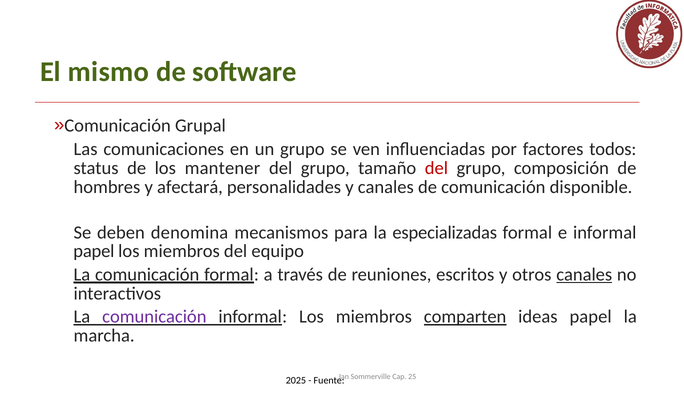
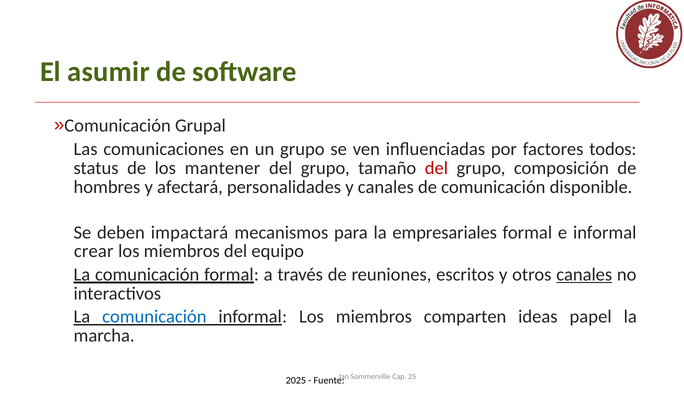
mismo: mismo -> asumir (108, 72)
denomina: denomina -> impactará (190, 232)
especializadas: especializadas -> empresariales (445, 232)
papel: papel -> crear (94, 251)
comunicación colour: purple -> blue (154, 316)
comparten underline: present -> none (465, 316)
